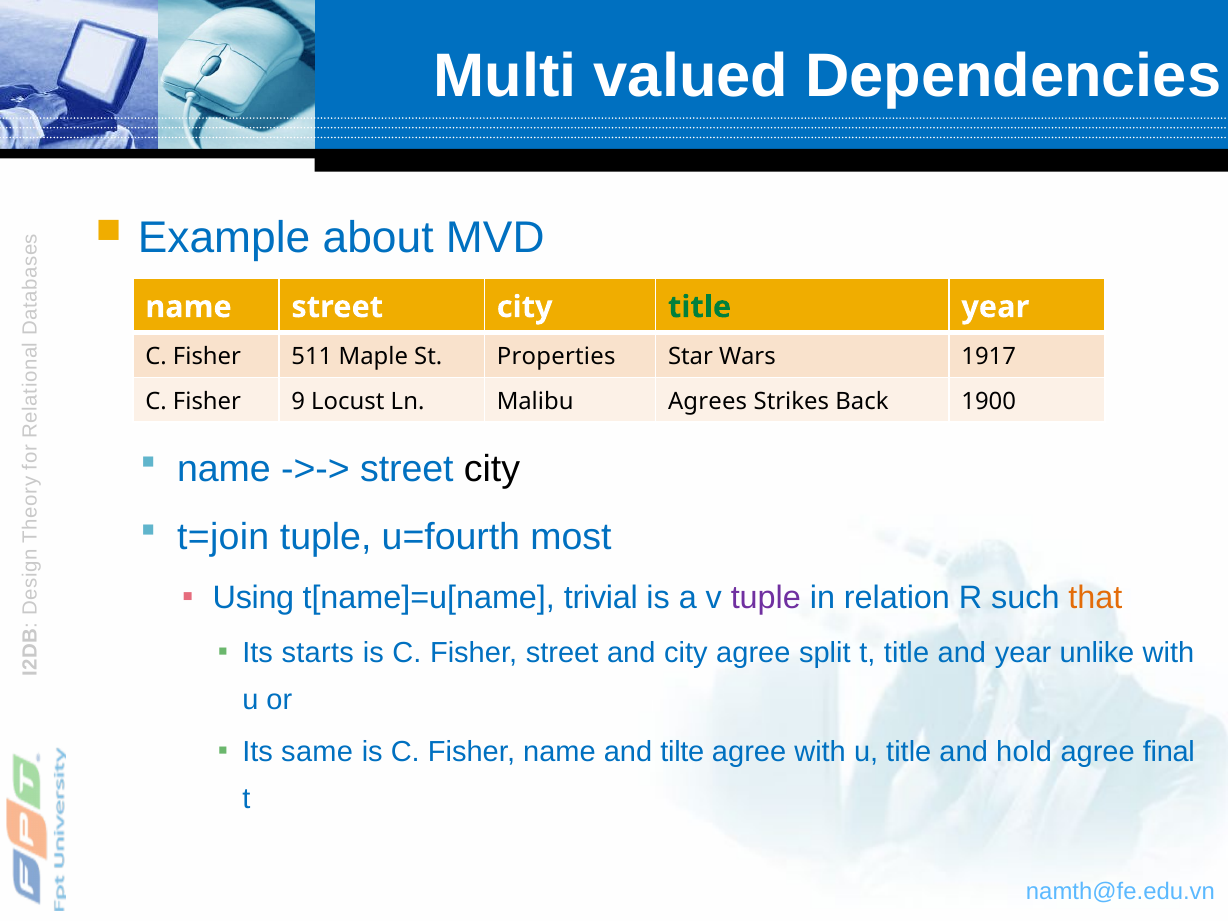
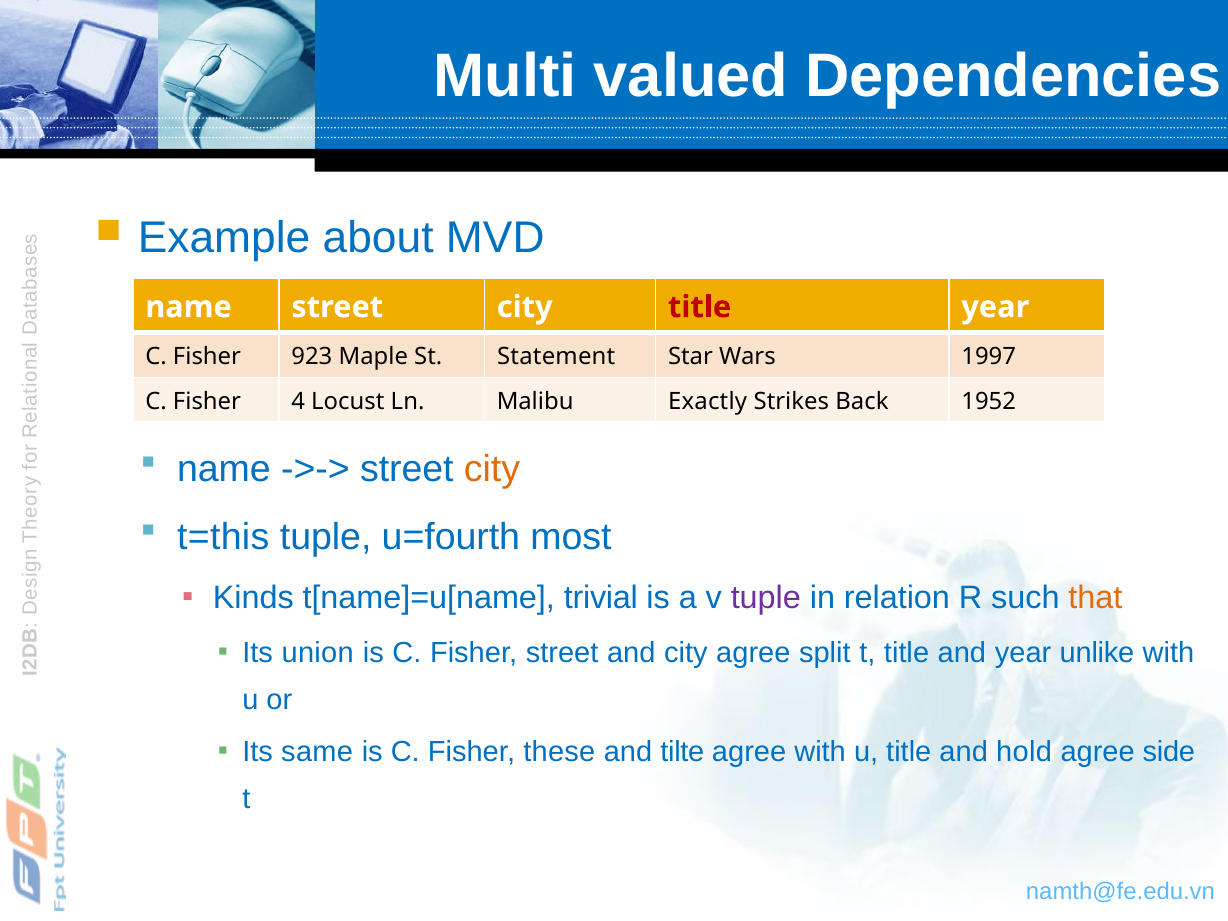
title colour: green -> red (700, 307)
511: 511 -> 923 (312, 356)
Properties: Properties -> Statement (556, 356)
1917: 1917 -> 1997 (989, 356)
9: 9 -> 4 (298, 401)
Agrees: Agrees -> Exactly (708, 401)
1900: 1900 -> 1952 (989, 401)
city colour: black -> orange (492, 469)
t=join: t=join -> t=this (223, 537)
Using: Using -> Kinds (253, 598)
starts: starts -> union (318, 652)
Fisher name: name -> these (559, 752)
final: final -> side (1169, 752)
